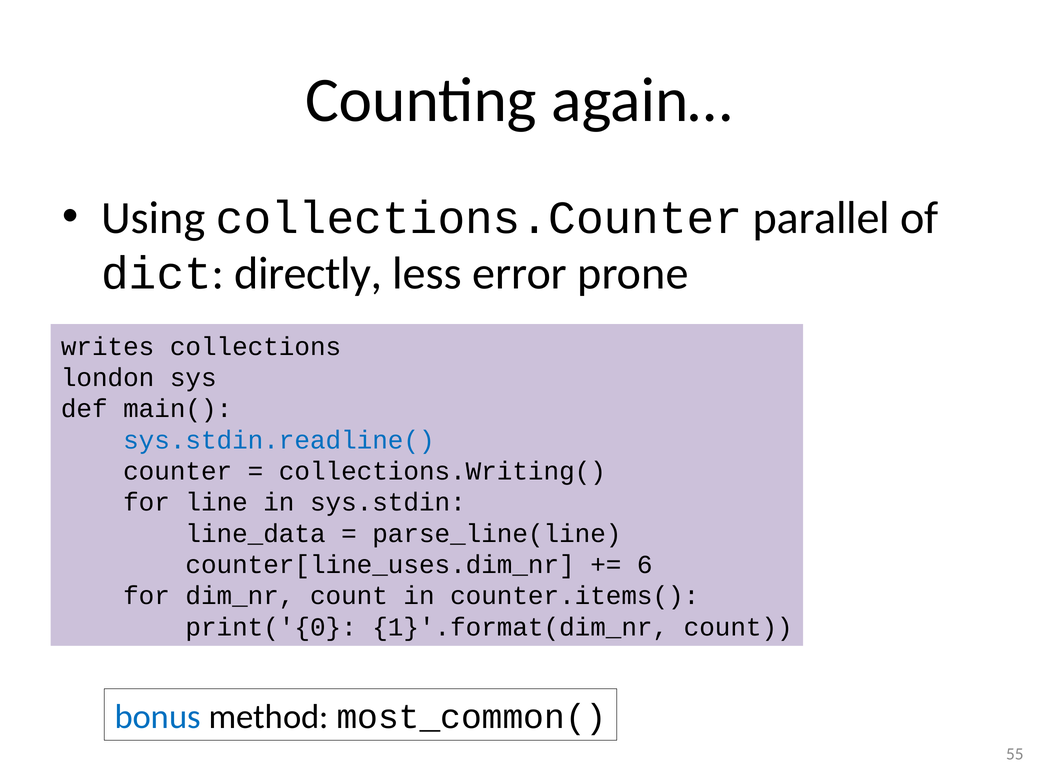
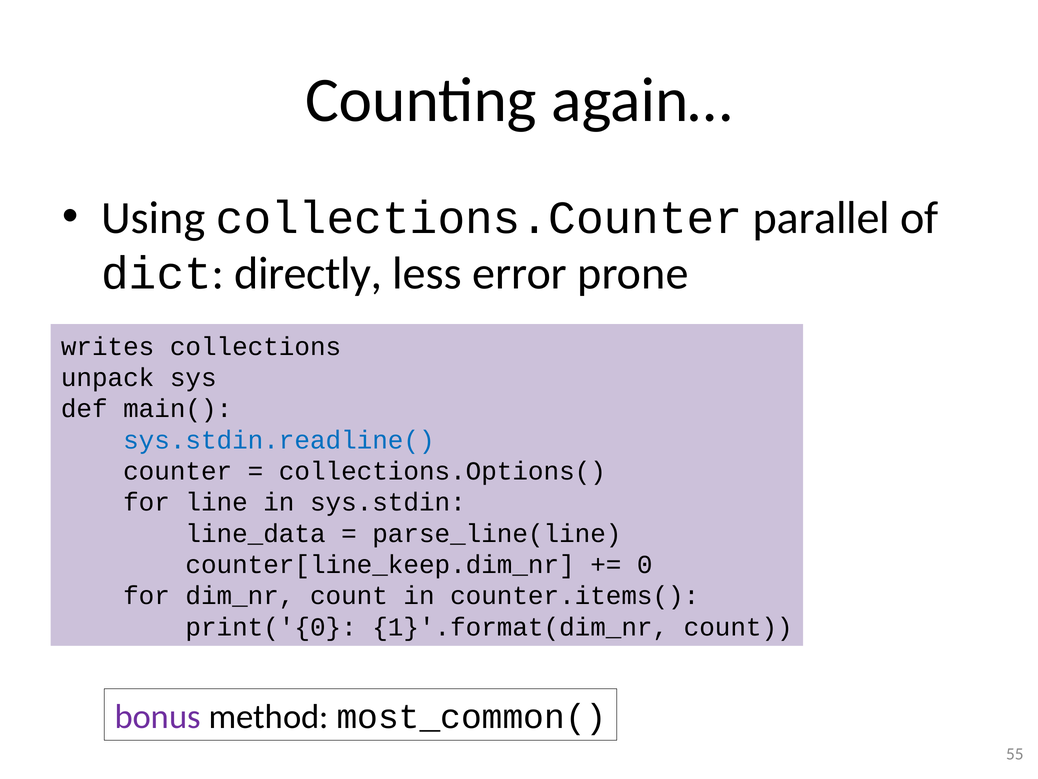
london: london -> unpack (108, 377)
collections.Writing(: collections.Writing( -> collections.Options( (442, 471)
counter[line_uses.dim_nr: counter[line_uses.dim_nr -> counter[line_keep.dim_nr (380, 564)
6: 6 -> 0 (645, 564)
bonus colour: blue -> purple (158, 717)
